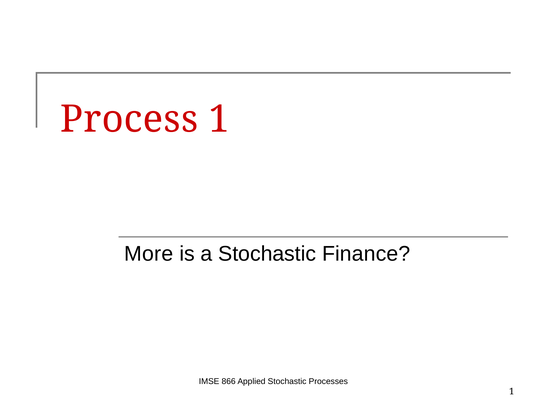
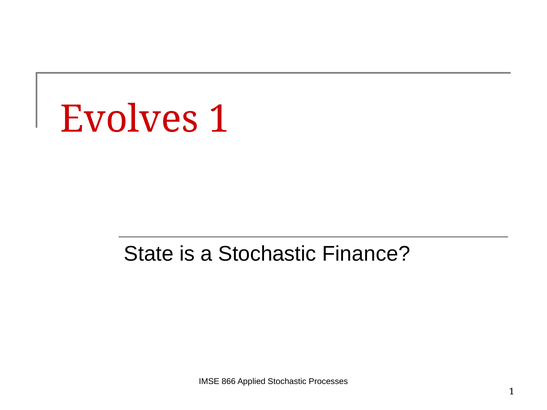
Process: Process -> Evolves (129, 119)
More: More -> State (149, 254)
